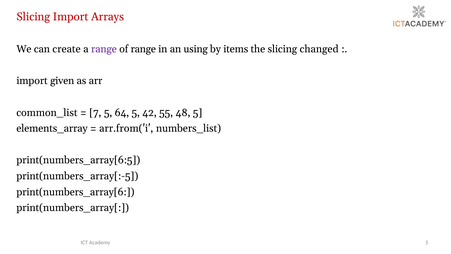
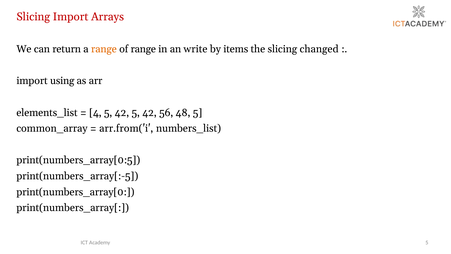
create: create -> return (67, 49)
range colour: purple -> orange (104, 49)
using: using -> write (196, 49)
given: given -> using (62, 81)
common_list: common_list -> elements_list (47, 112)
7: 7 -> 4 (95, 112)
64: 64 -> 42 (122, 112)
55: 55 -> 56 (166, 112)
elements_array: elements_array -> common_array (52, 128)
print(numbers_array[6:5: print(numbers_array[6:5 -> print(numbers_array[0:5 (78, 160)
print(numbers_array[6: print(numbers_array[6 -> print(numbers_array[0 (75, 192)
